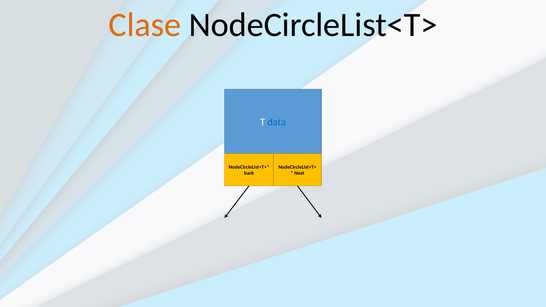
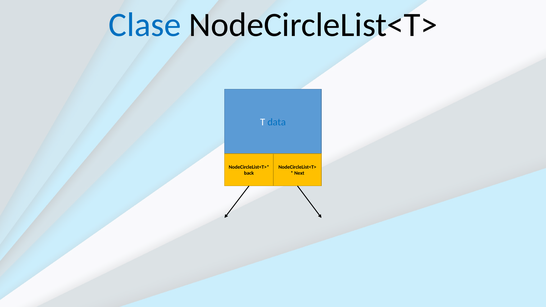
Clase colour: orange -> blue (145, 25)
